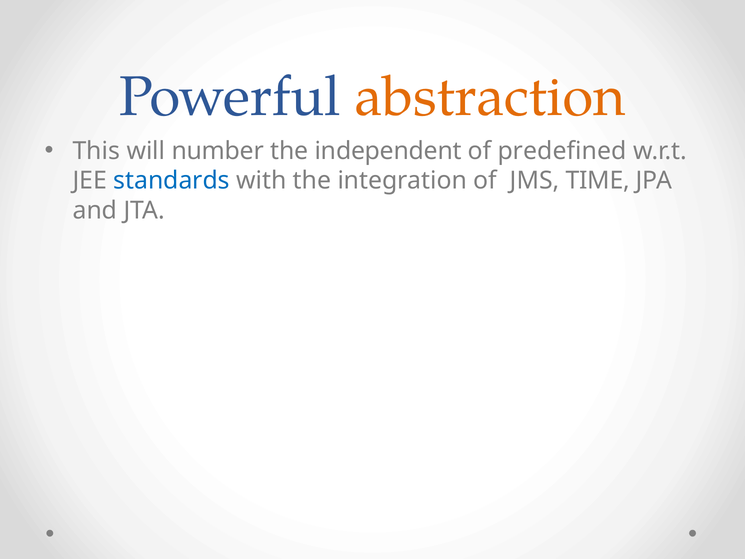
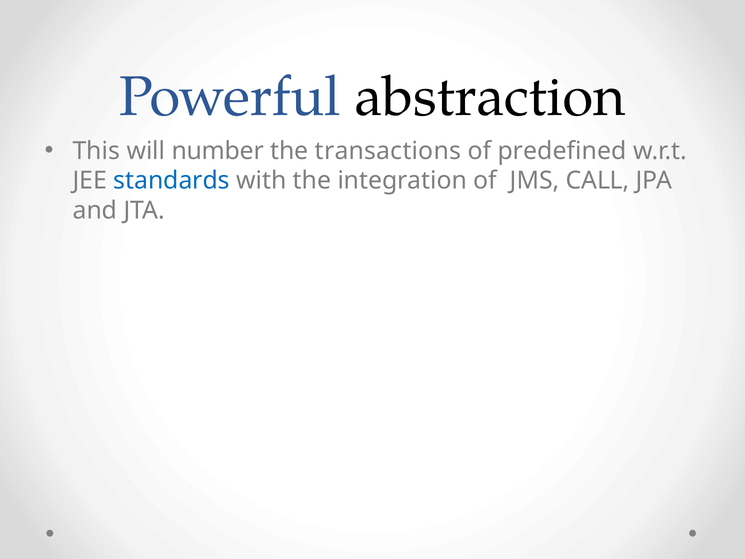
abstraction colour: orange -> black (490, 97)
independent: independent -> transactions (388, 151)
TIME: TIME -> CALL (598, 181)
